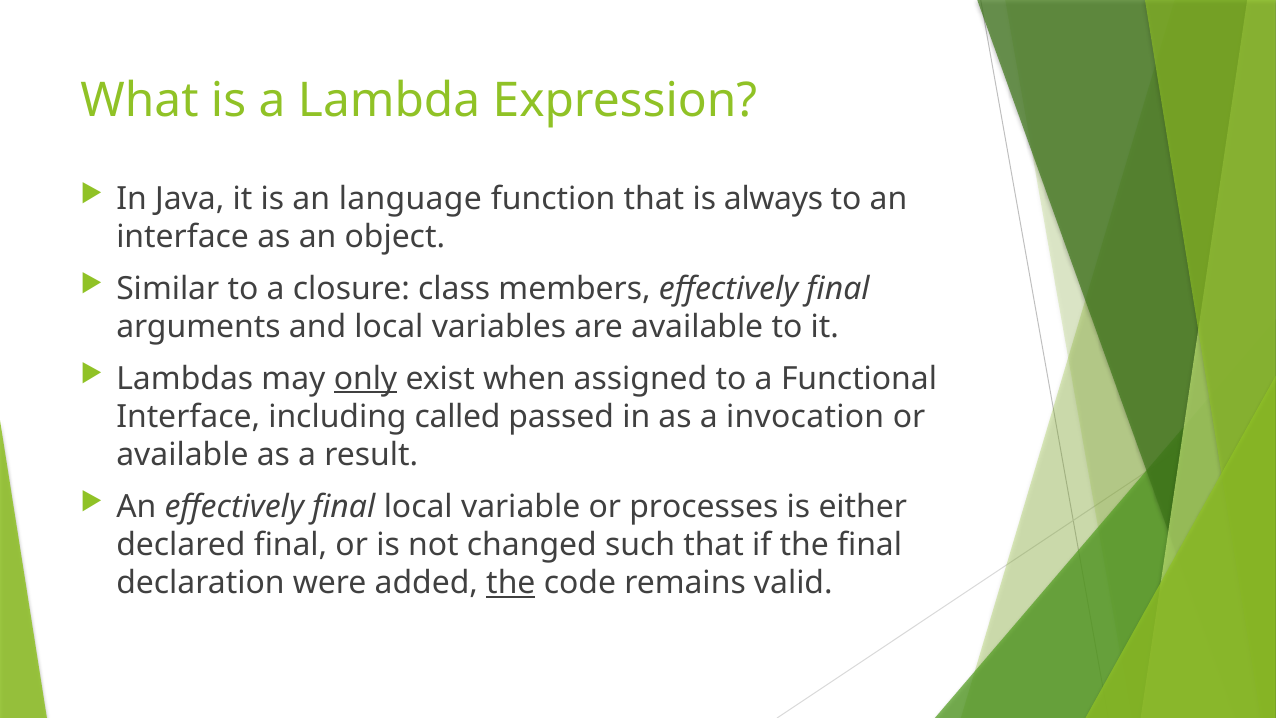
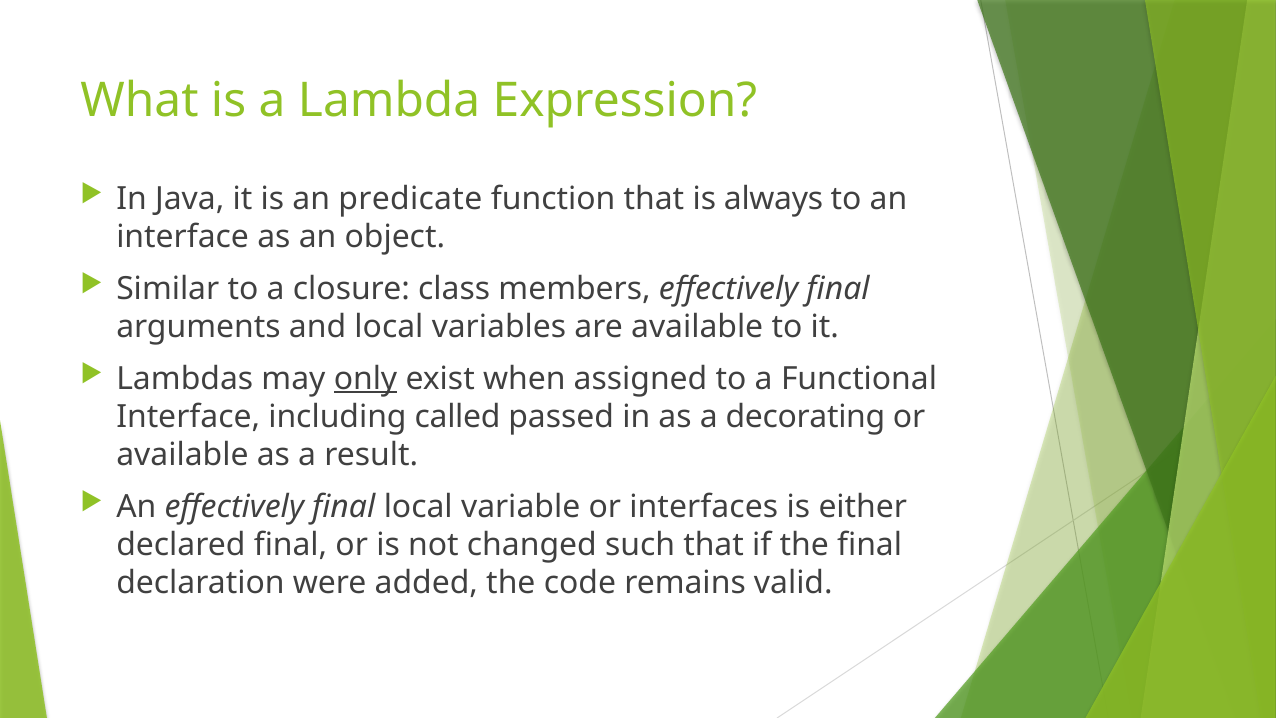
language: language -> predicate (410, 199)
invocation: invocation -> decorating (805, 417)
processes: processes -> interfaces (704, 507)
the underline: present -> none (511, 583)
